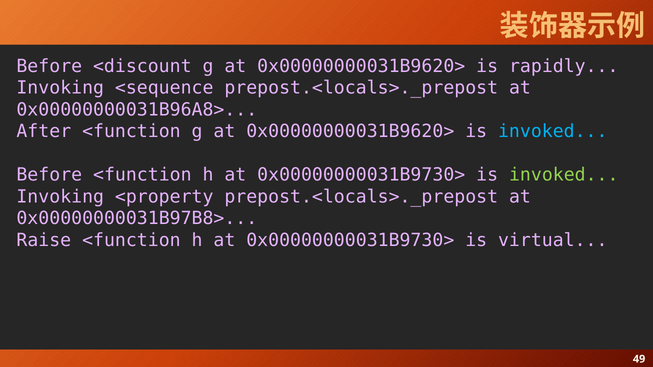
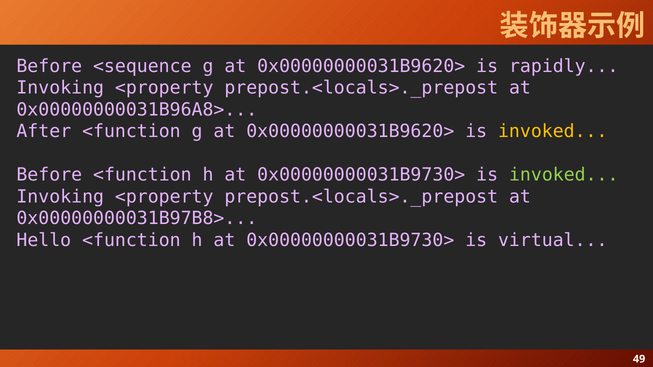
<discount: <discount -> <sequence (142, 66)
<sequence: <sequence -> <property (164, 88)
invoked colour: light blue -> yellow (553, 131)
Raise: Raise -> Hello (44, 240)
